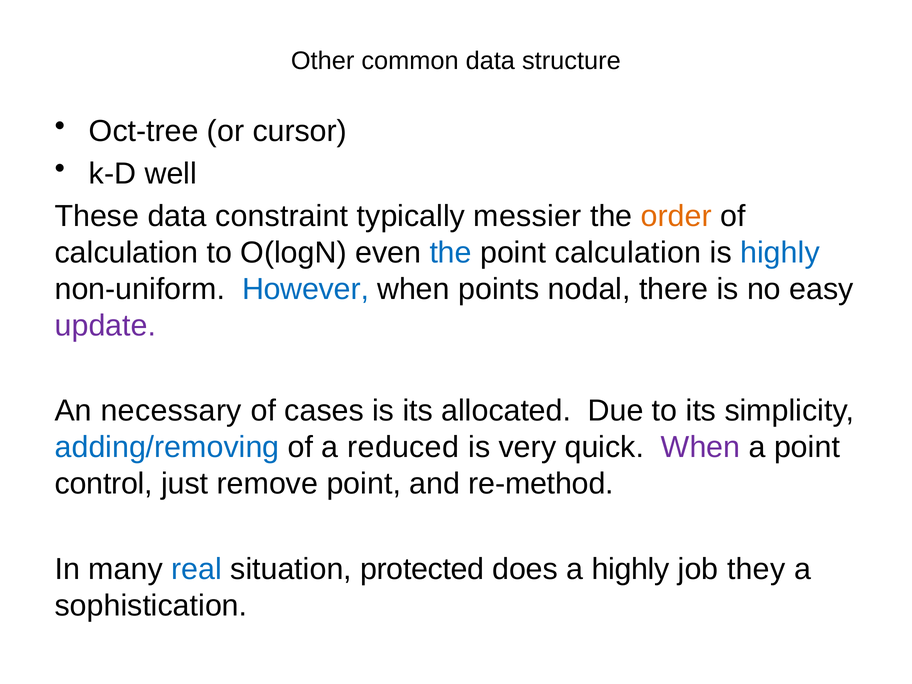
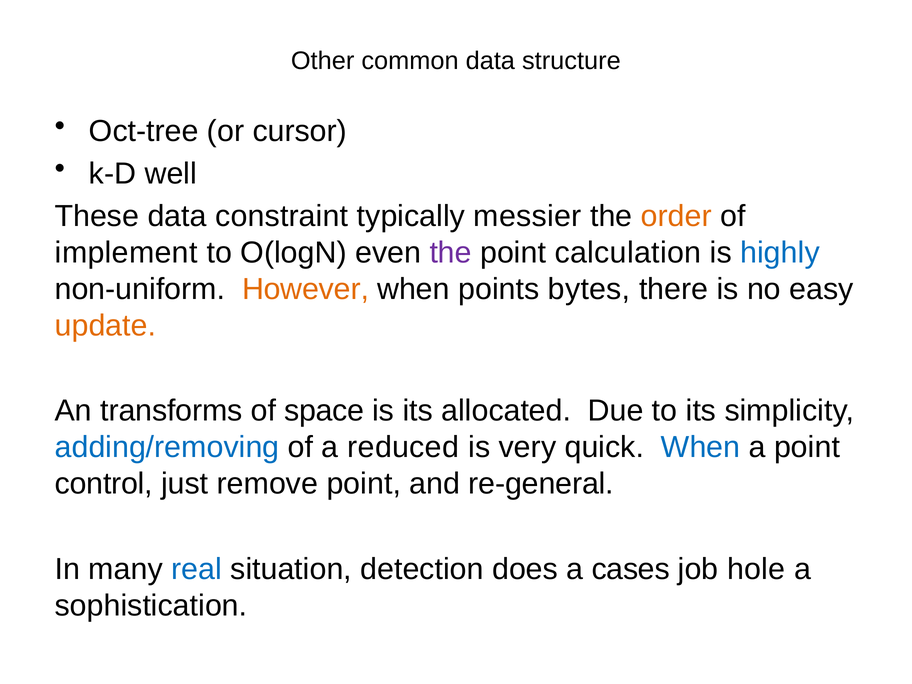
calculation: calculation -> implement (126, 253)
the colour: blue -> purple (451, 253)
However colour: blue -> orange (306, 289)
nodal: nodal -> bytes (589, 289)
update colour: purple -> orange (105, 326)
necessary: necessary -> transforms (171, 411)
cases: cases -> space (324, 411)
When colour: purple -> blue (701, 447)
re-method: re-method -> re-general (541, 484)
protected: protected -> detection (422, 569)
a highly: highly -> cases (631, 569)
they: they -> hole (756, 569)
